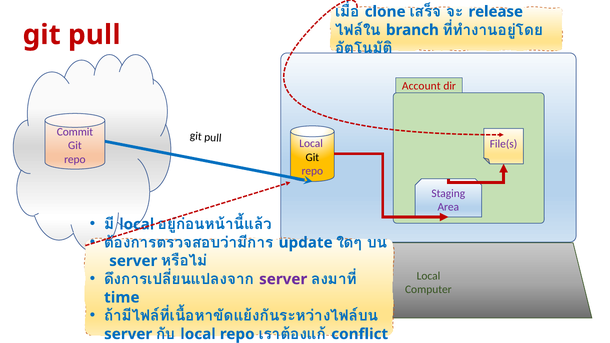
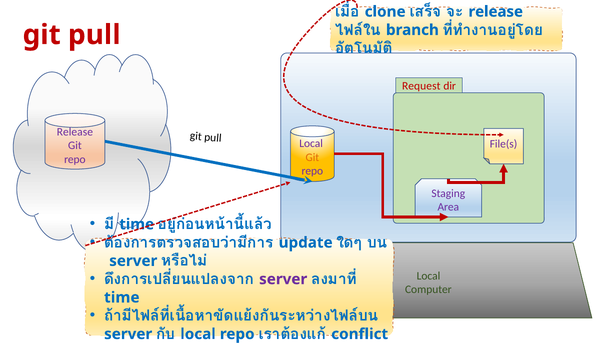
Account: Account -> Request (421, 86)
Commit: Commit -> Release (75, 132)
Git colour: black -> orange (312, 157)
local: local -> time (137, 224)
